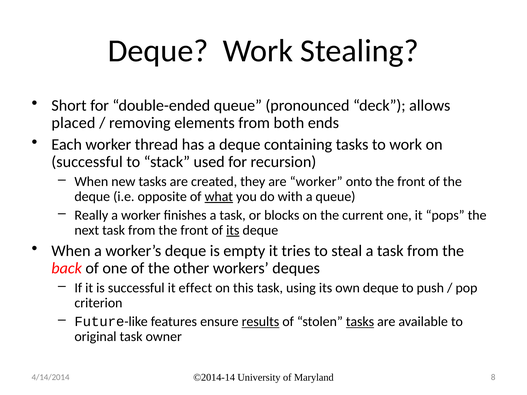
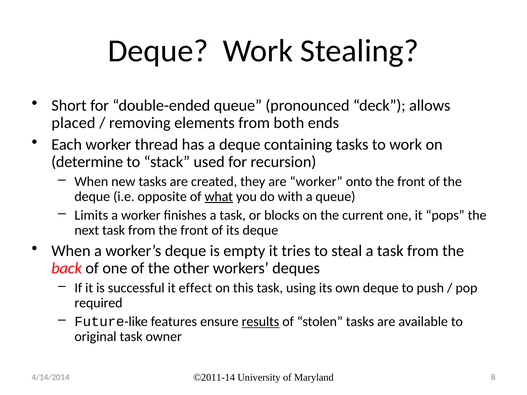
successful: successful -> determine (87, 162)
Really: Really -> Limits (91, 215)
its underline: present -> none (233, 230)
criterion: criterion -> required (98, 303)
tasks underline: present -> none (360, 322)
©2014-14: ©2014-14 -> ©2011-14 (214, 378)
